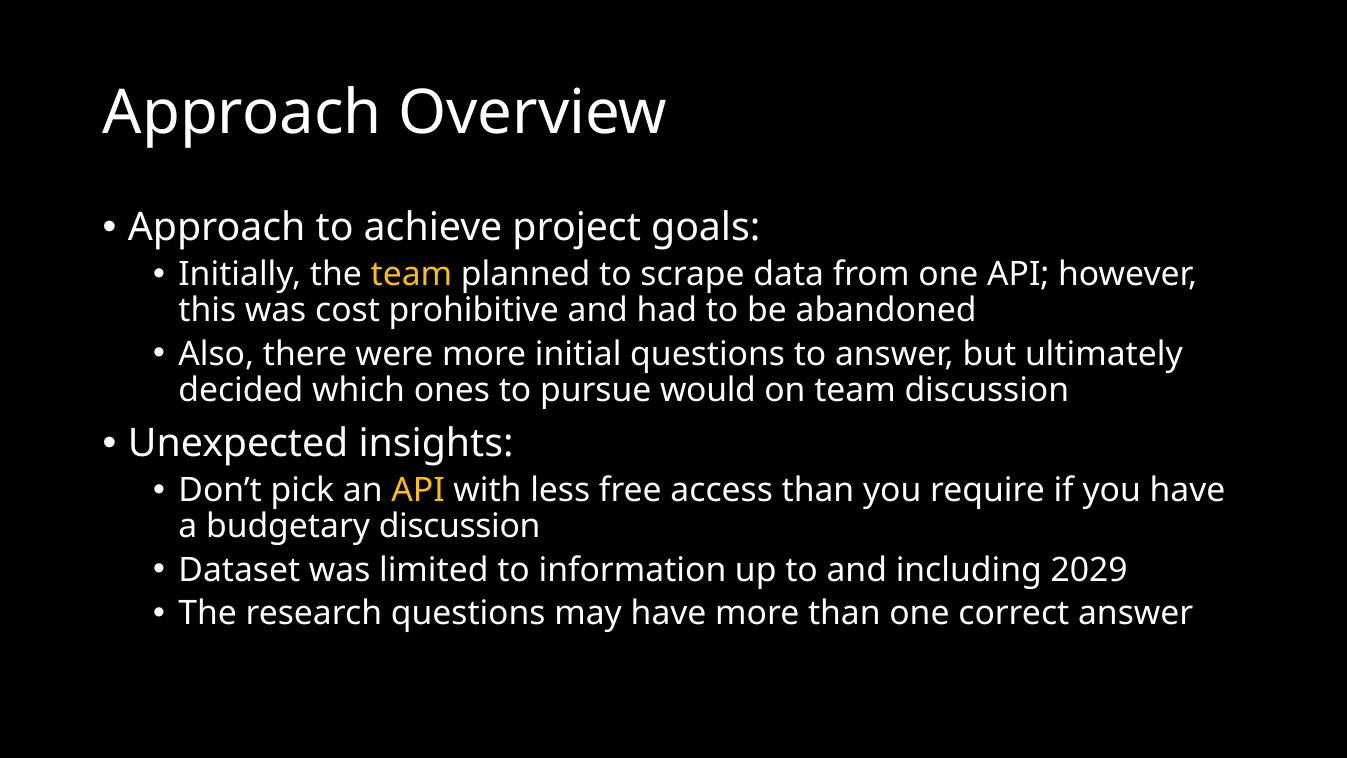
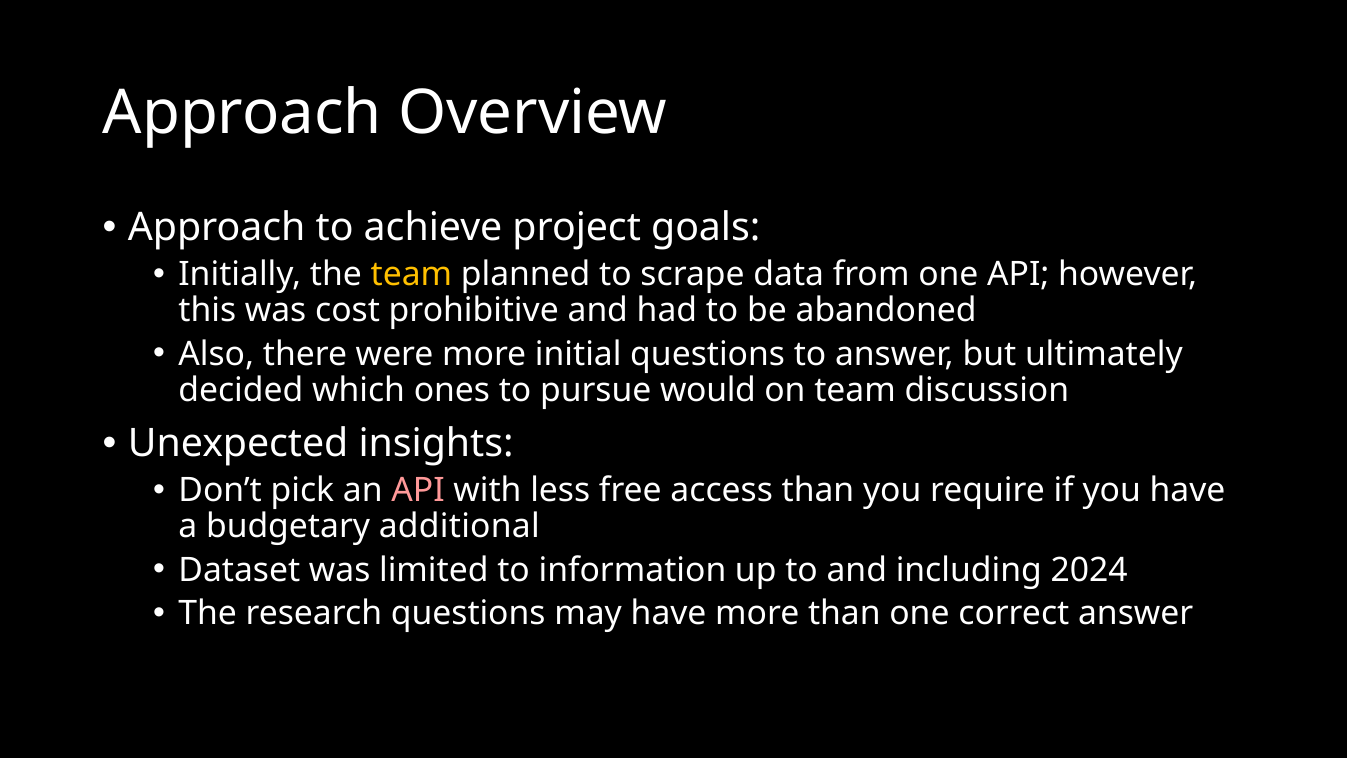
API colour: yellow -> pink (418, 490)
budgetary discussion: discussion -> additional (459, 526)
2029: 2029 -> 2024 (1089, 570)
